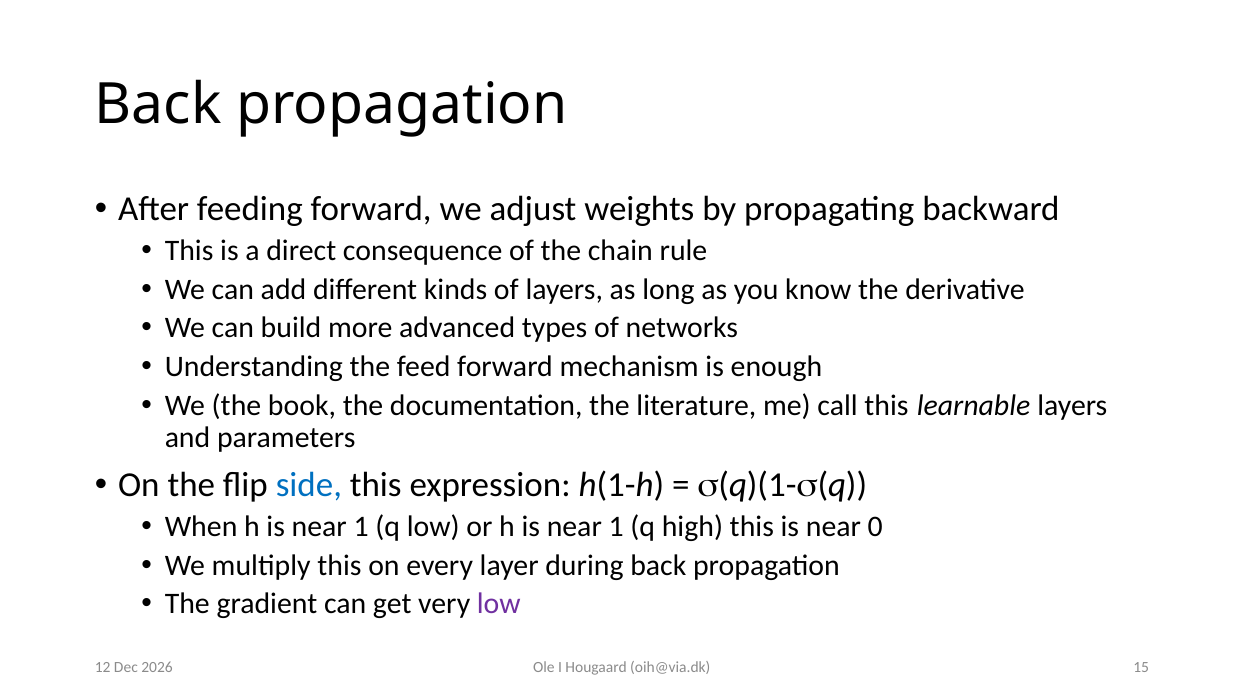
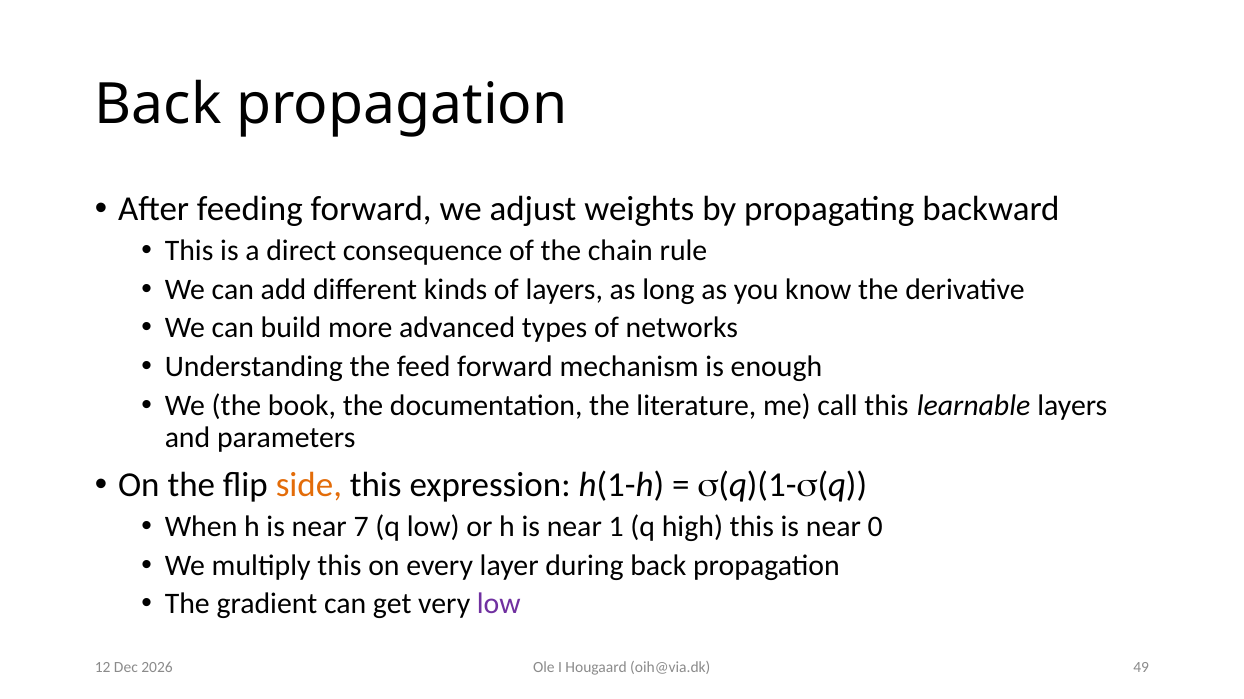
side colour: blue -> orange (309, 486)
1: 1 -> 7 (361, 527)
15: 15 -> 49 (1141, 668)
